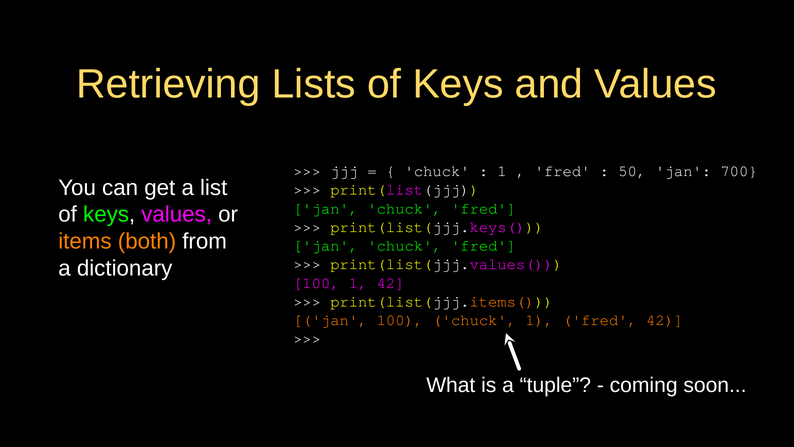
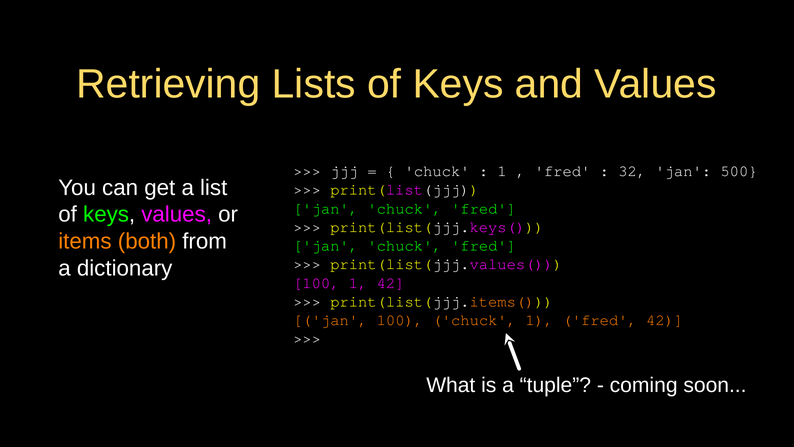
50: 50 -> 32 (632, 171)
700: 700 -> 500 (739, 171)
